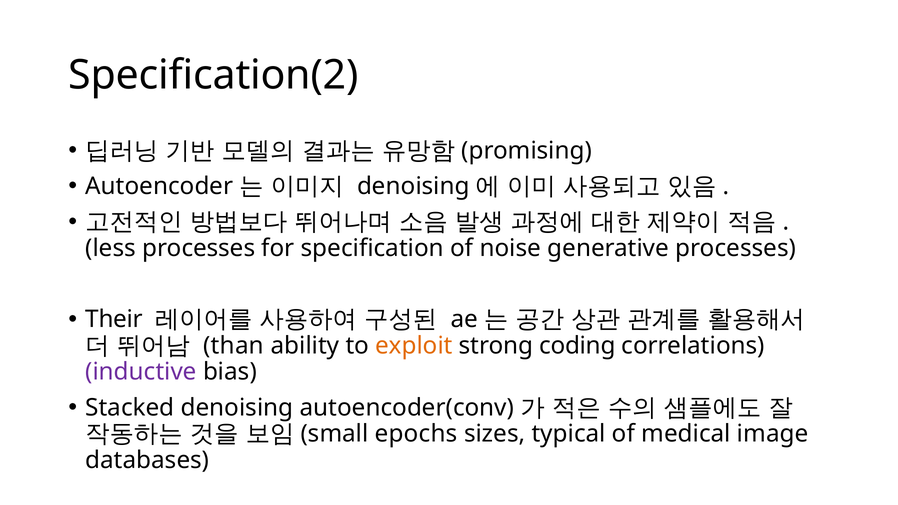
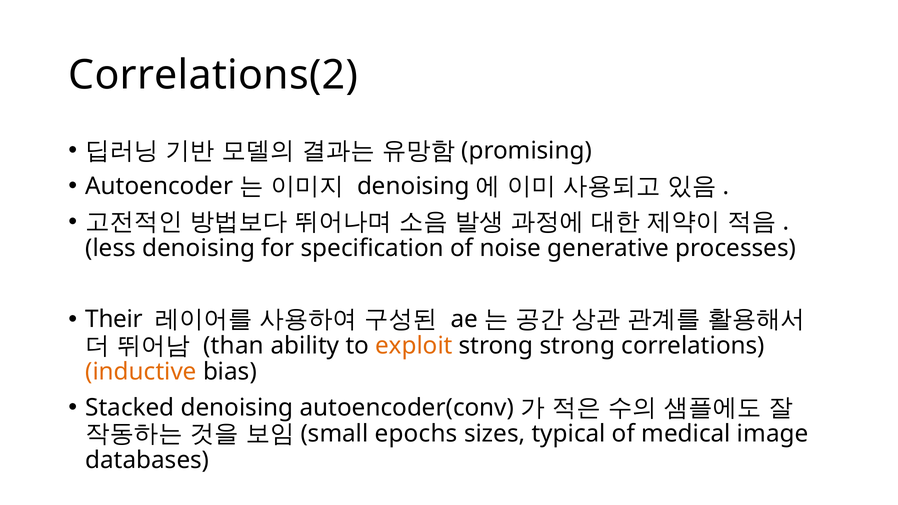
Specification(2: Specification(2 -> Correlations(2 (213, 75)
less processes: processes -> denoising (199, 248)
strong coding: coding -> strong (577, 346)
inductive colour: purple -> orange (141, 372)
